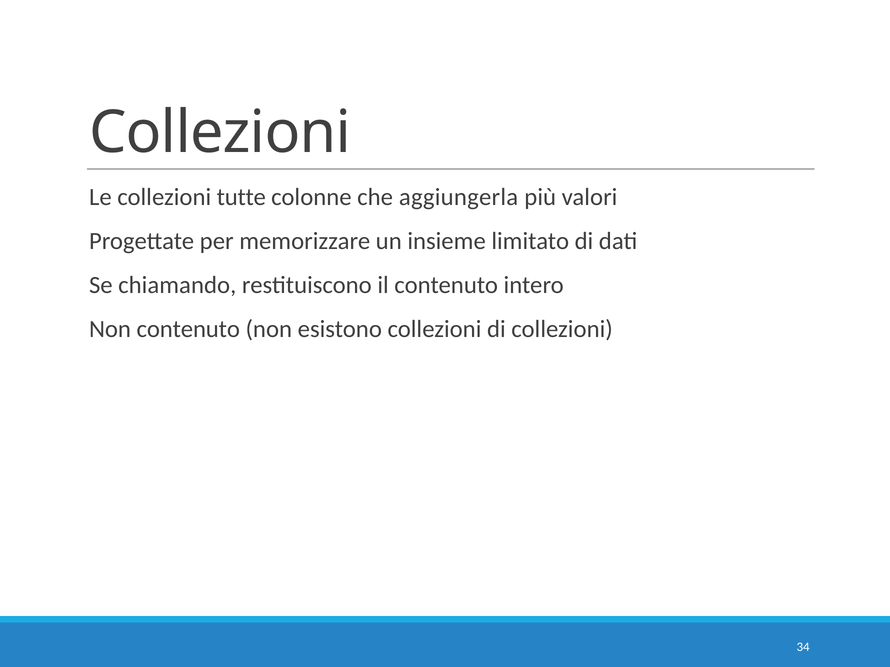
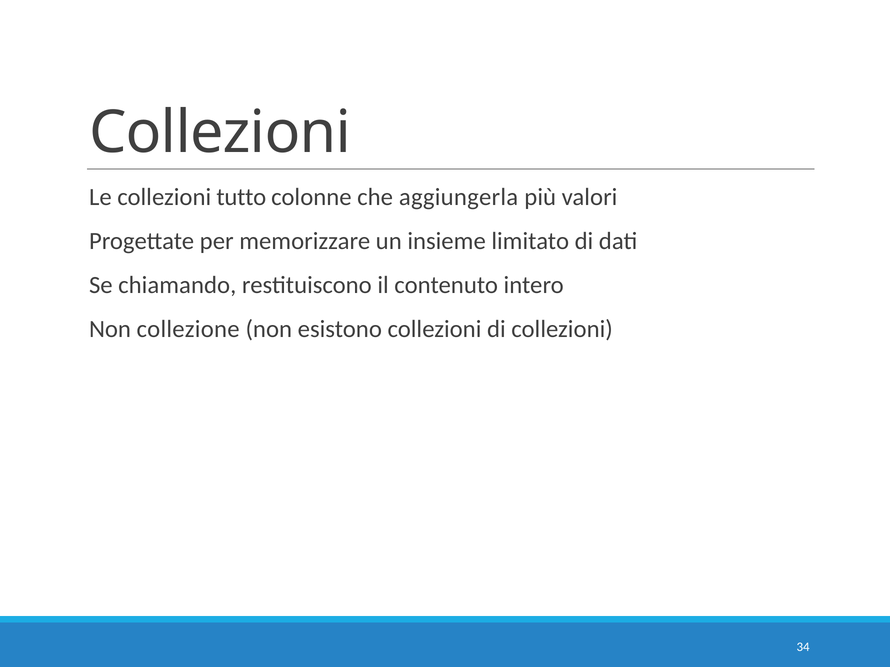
tutte: tutte -> tutto (241, 197)
Non contenuto: contenuto -> collezione (188, 329)
